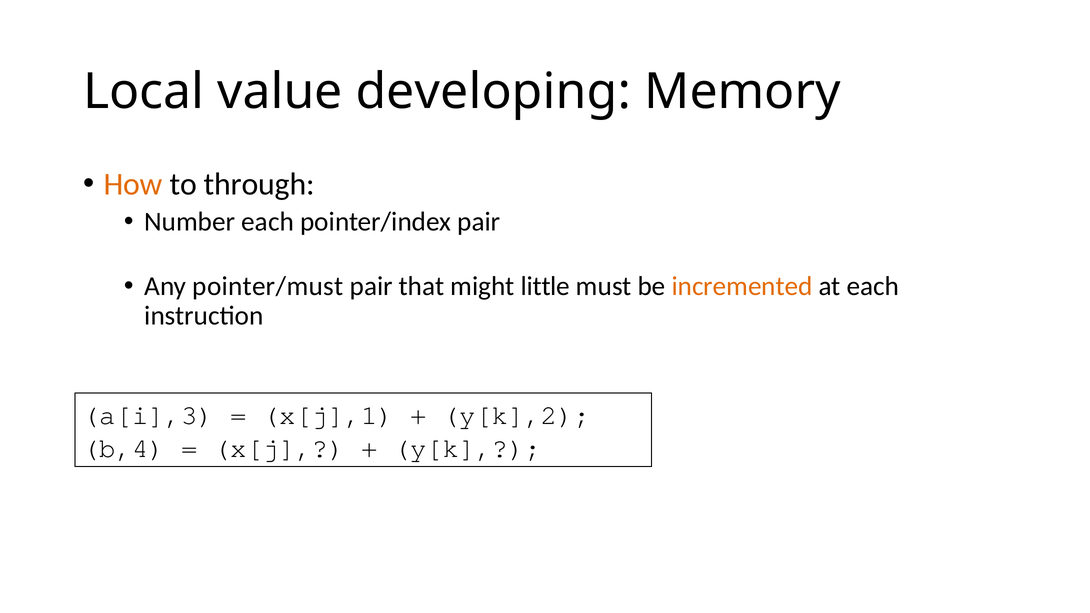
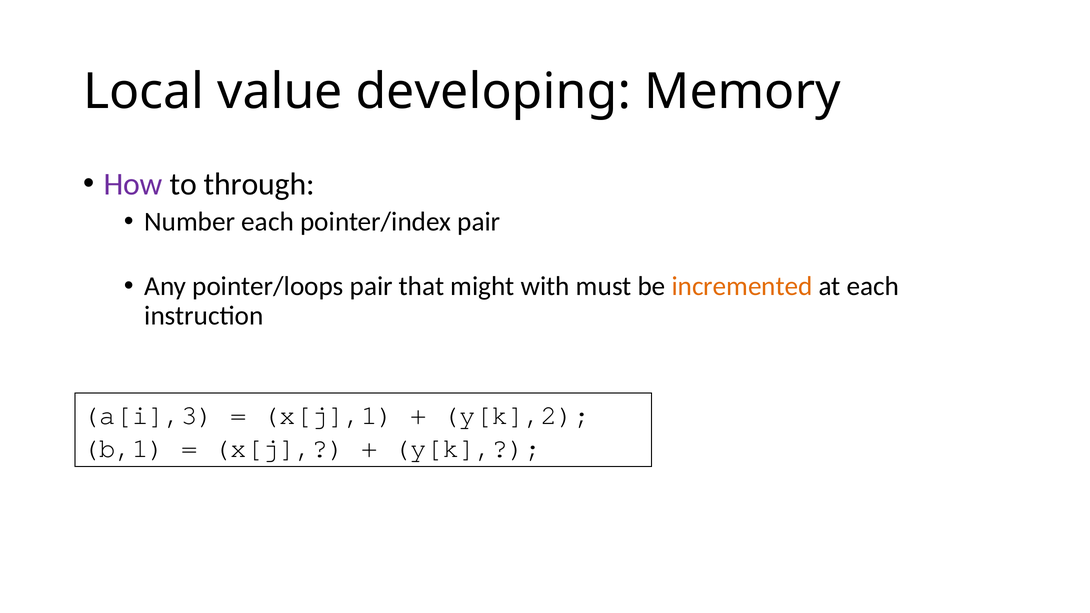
How colour: orange -> purple (133, 184)
pointer/must: pointer/must -> pointer/loops (268, 286)
little: little -> with (545, 286)
b,4: b,4 -> b,1 (124, 448)
